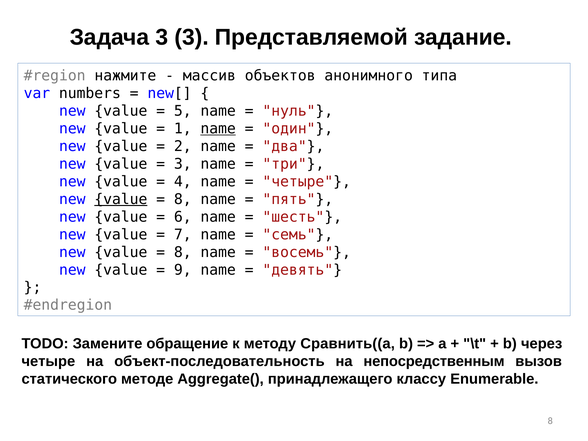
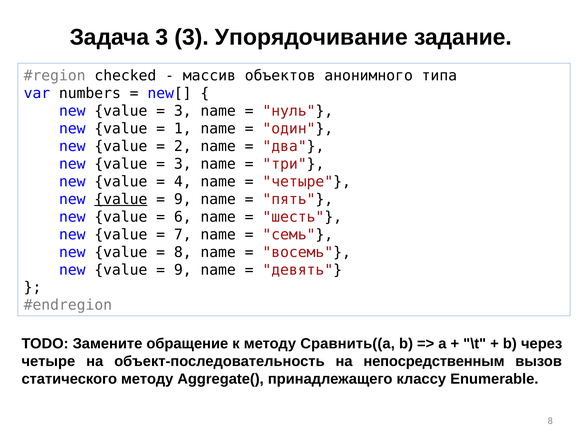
Представляемой: Представляемой -> Упорядочивание (311, 37)
нажмите: нажмите -> checked (125, 76)
5: 5 -> 3 (183, 111)
name underline: present -> none (218, 129)
8: 8 -> 9 (183, 199)
статического методе: методе -> методу (147, 379)
